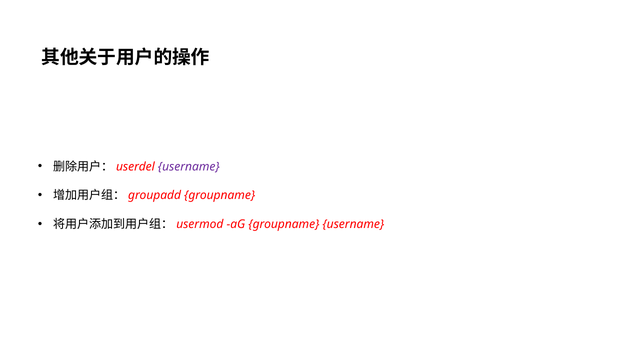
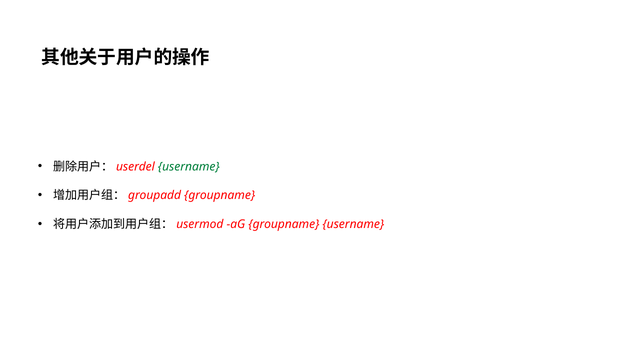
username colour: purple -> green (189, 167)
